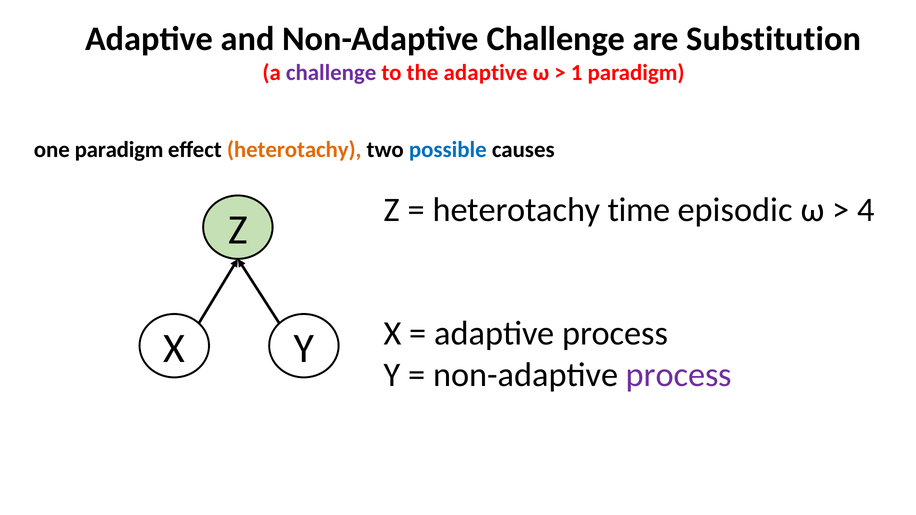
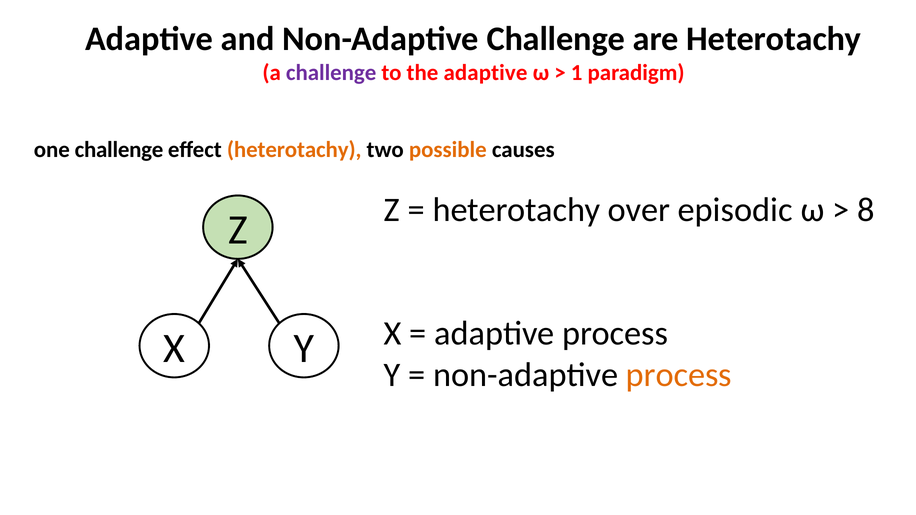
are Substitution: Substitution -> Heterotachy (774, 39)
one paradigm: paradigm -> challenge (119, 150)
possible colour: blue -> orange (448, 150)
time: time -> over (639, 210)
4: 4 -> 8 (866, 210)
process colour: purple -> orange (679, 375)
